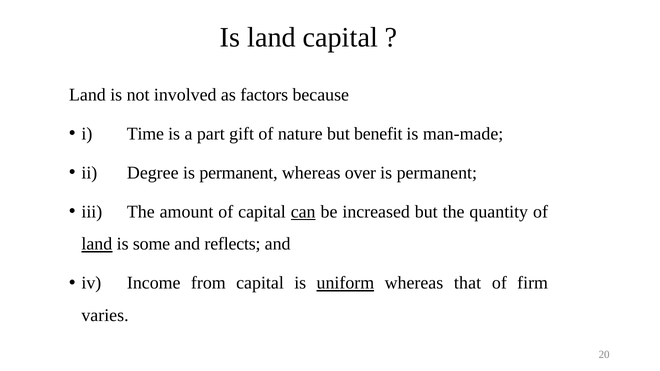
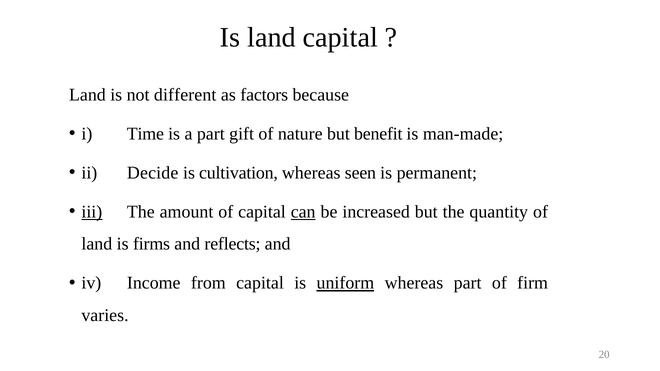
involved: involved -> different (185, 95)
Degree: Degree -> Decide (153, 173)
permanent: permanent -> cultivation (239, 173)
over: over -> seen (360, 173)
iii underline: none -> present (92, 212)
land underline: present -> none (97, 244)
some: some -> firms (152, 244)
whereas that: that -> part (468, 283)
